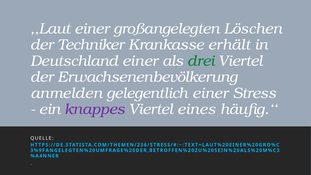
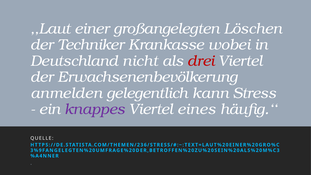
erhält: erhält -> wobei (229, 45)
Deutschland einer: einer -> nicht (140, 61)
drei colour: green -> red (201, 61)
gelegentlich einer: einer -> kann (210, 93)
